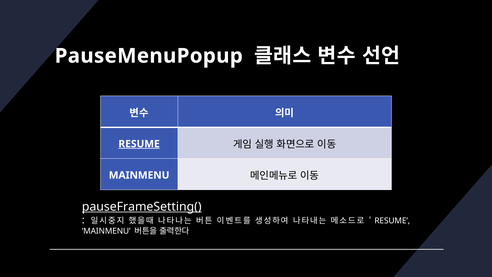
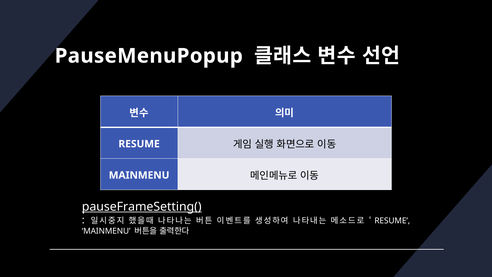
RESUME underline: present -> none (139, 144)
